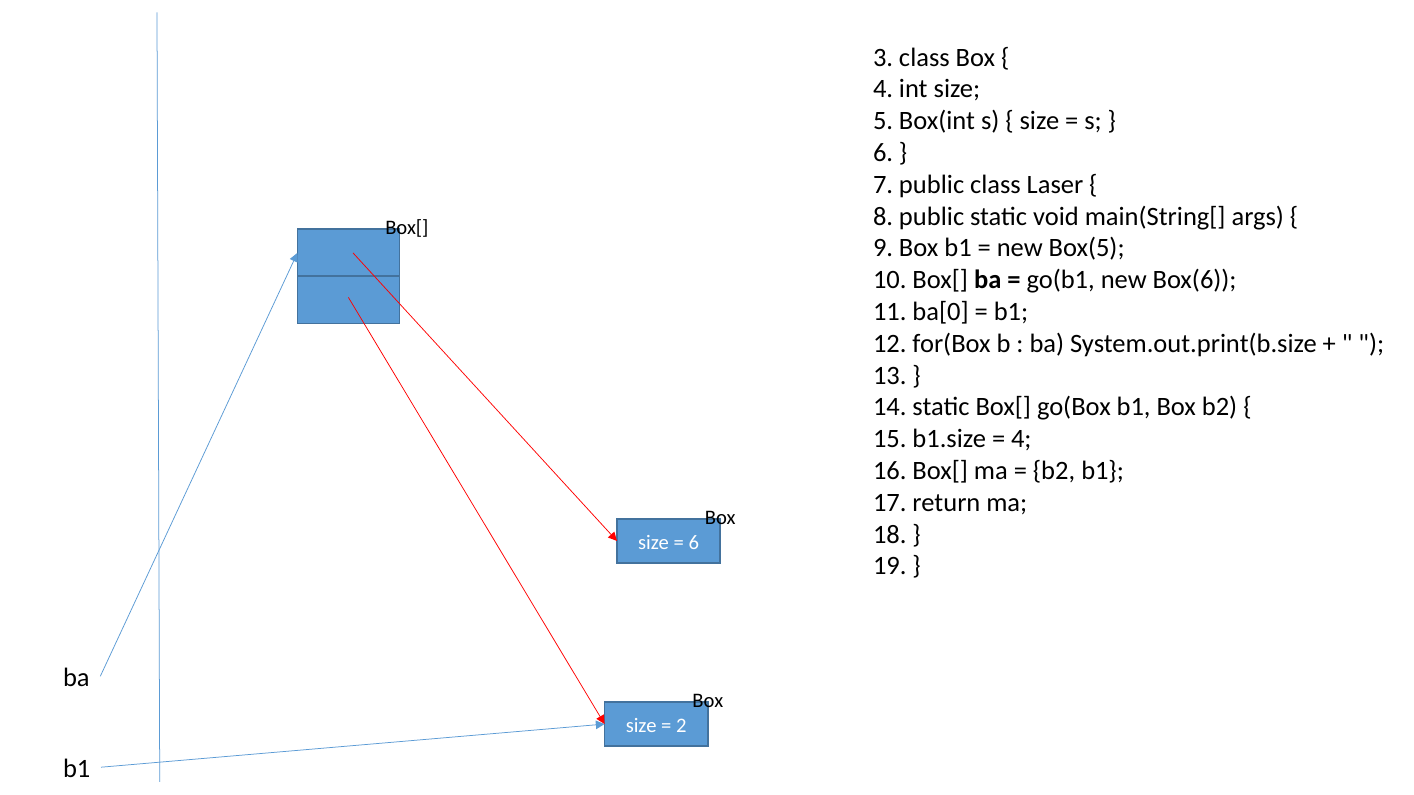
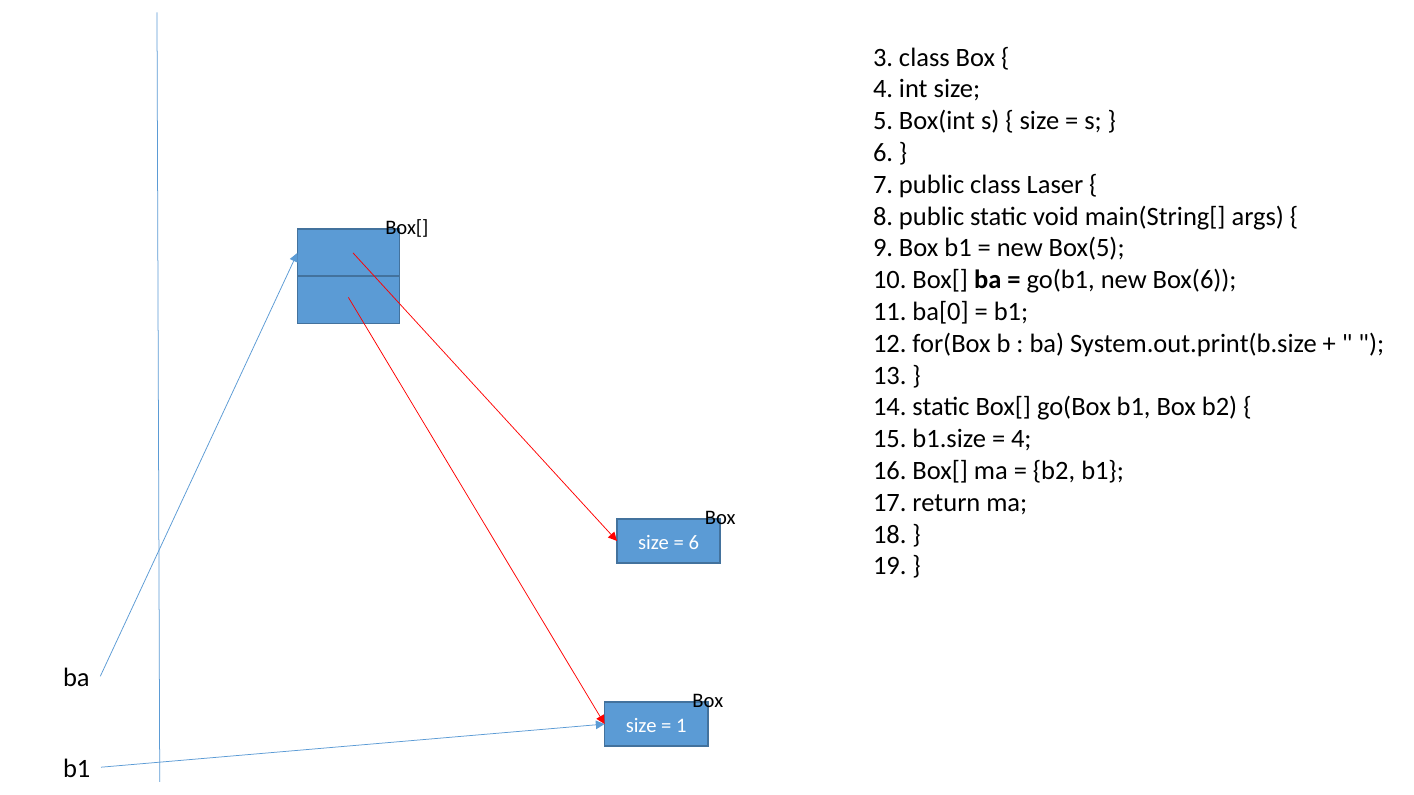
2: 2 -> 1 (681, 726)
